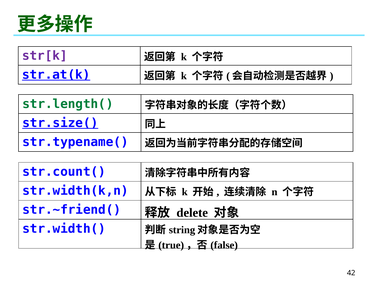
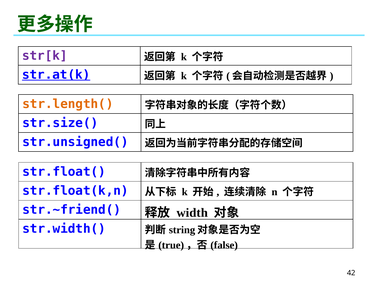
str.length( colour: green -> orange (68, 104)
str.size( underline: present -> none (60, 123)
str.typename(: str.typename( -> str.unsigned( (75, 142)
str.count(: str.count( -> str.float( (64, 172)
str.width(k,n: str.width(k,n -> str.float(k,n (75, 191)
delete: delete -> width (192, 213)
